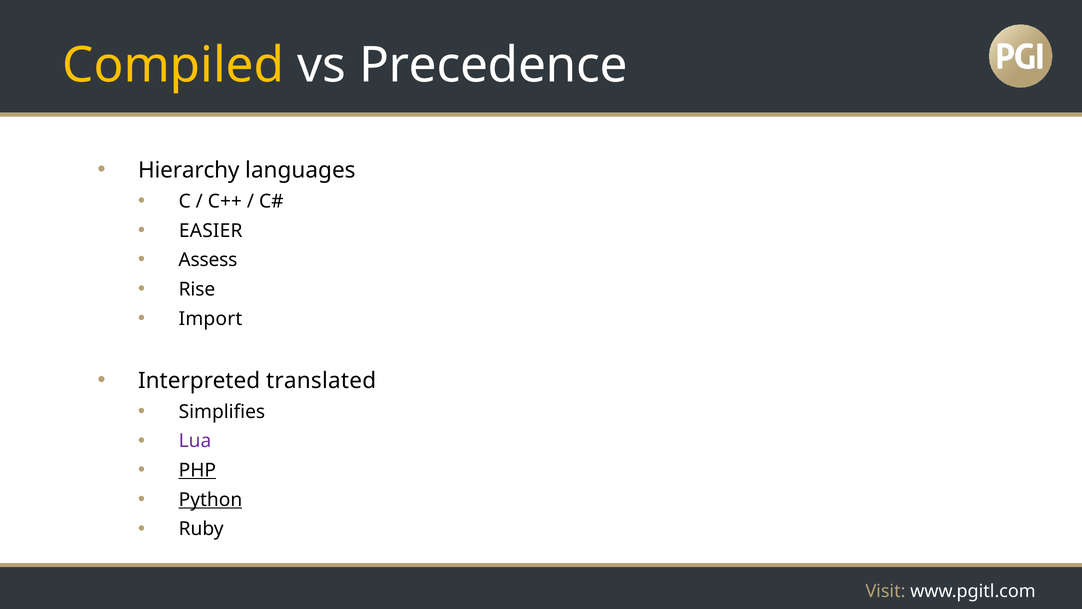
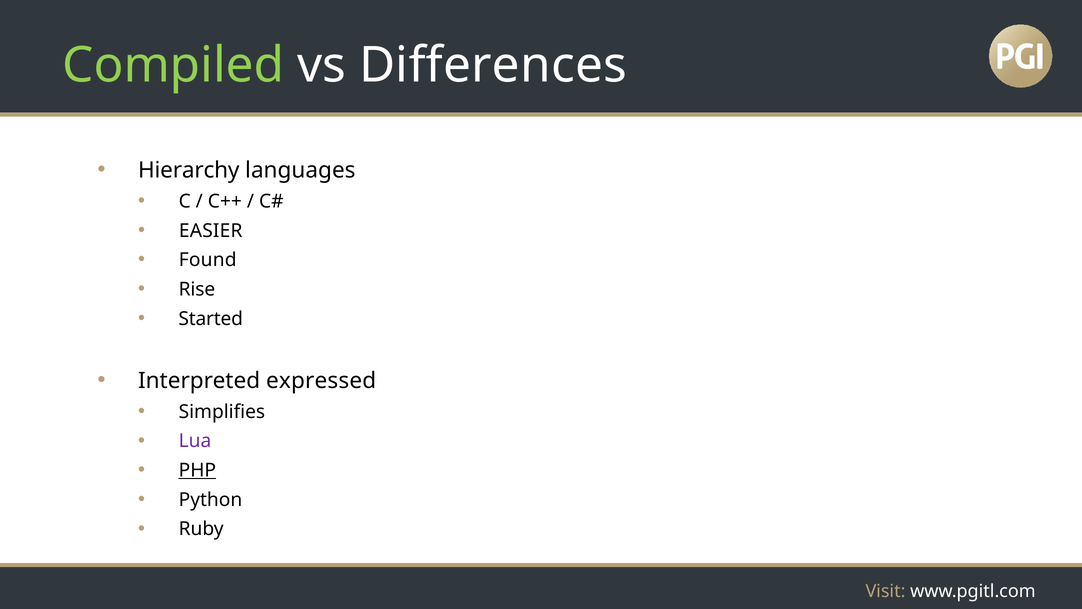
Compiled colour: yellow -> light green (173, 65)
Precedence: Precedence -> Differences (493, 65)
Assess: Assess -> Found (208, 260)
Import: Import -> Started (211, 319)
translated: translated -> expressed (321, 380)
Python underline: present -> none (210, 499)
